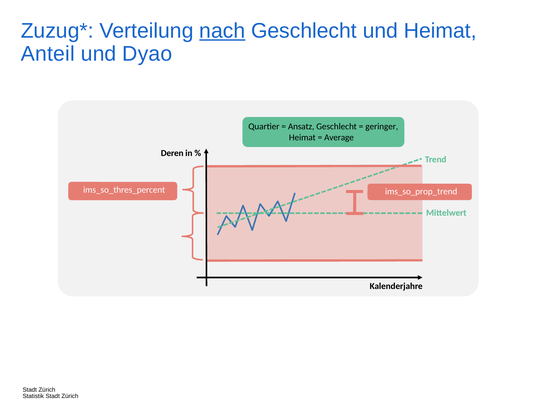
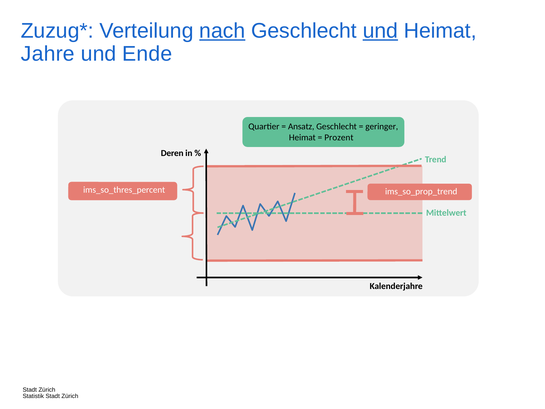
und underline: none -> present (380, 31)
Anteil: Anteil -> Jahre (48, 54)
Dyao: Dyao -> Ende (147, 54)
Average: Average -> Prozent (339, 137)
